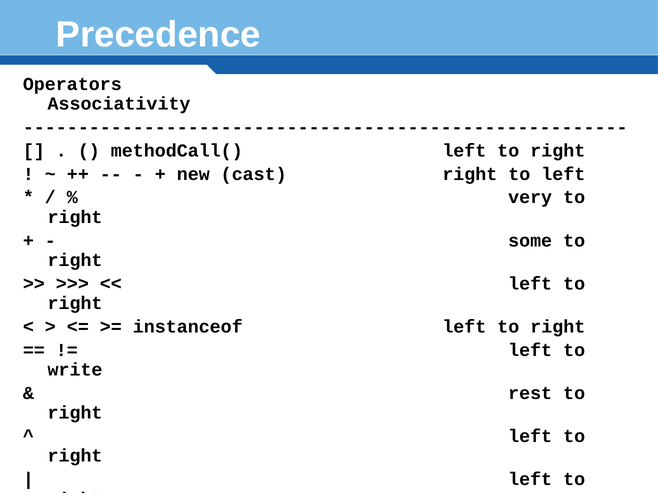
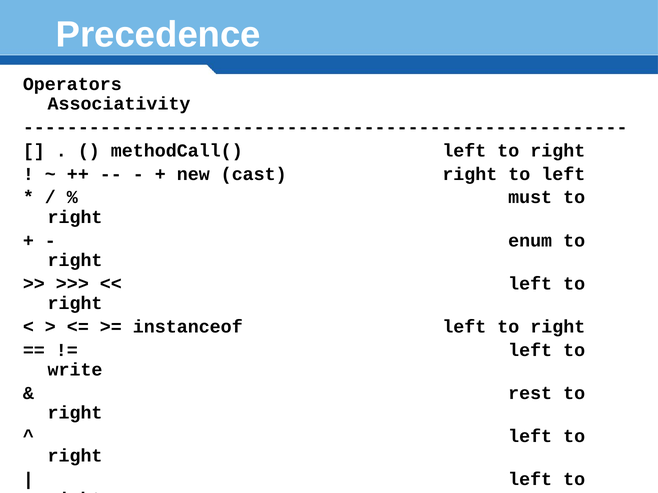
very: very -> must (530, 198)
some: some -> enum (530, 241)
